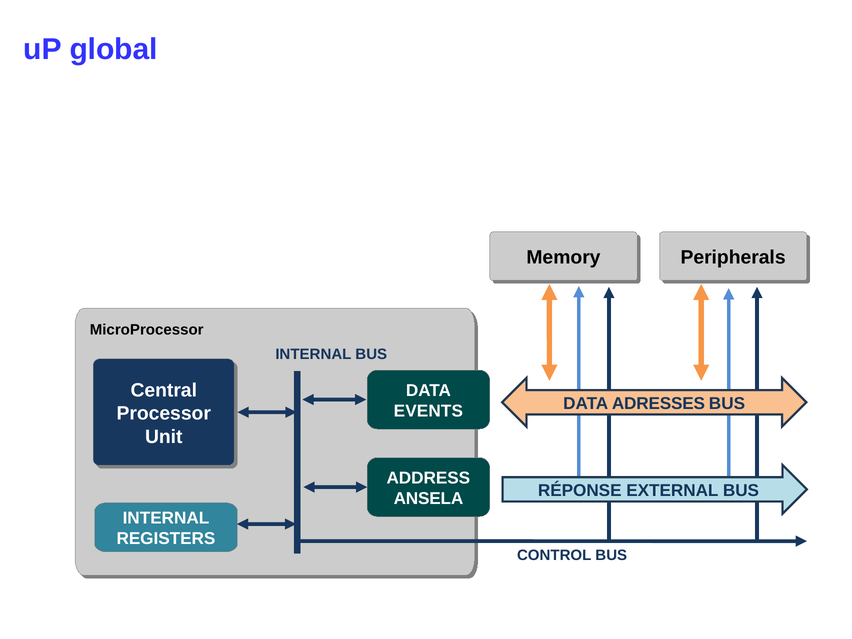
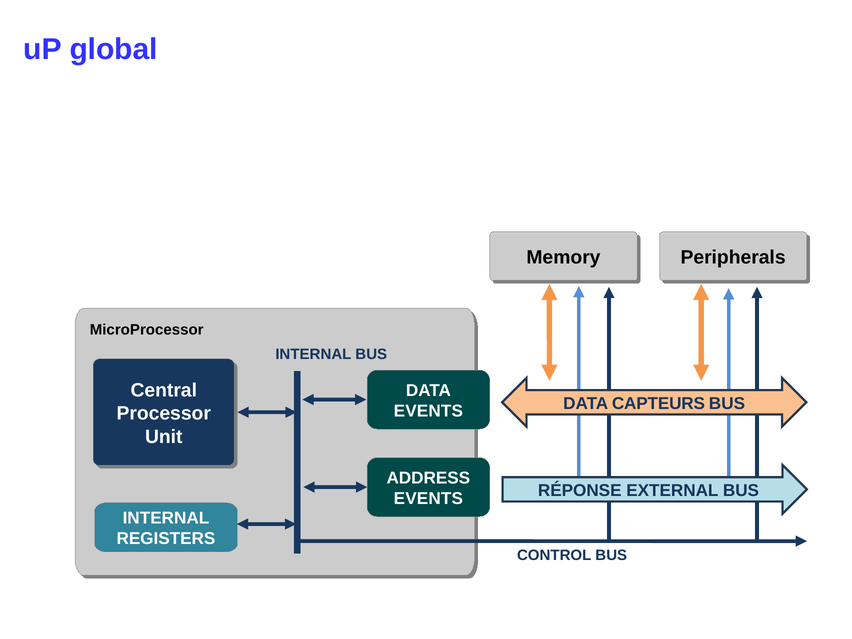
ADRESSES: ADRESSES -> CAPTEURS (658, 403)
ANSELA: ANSELA -> EVENTS (428, 499)
